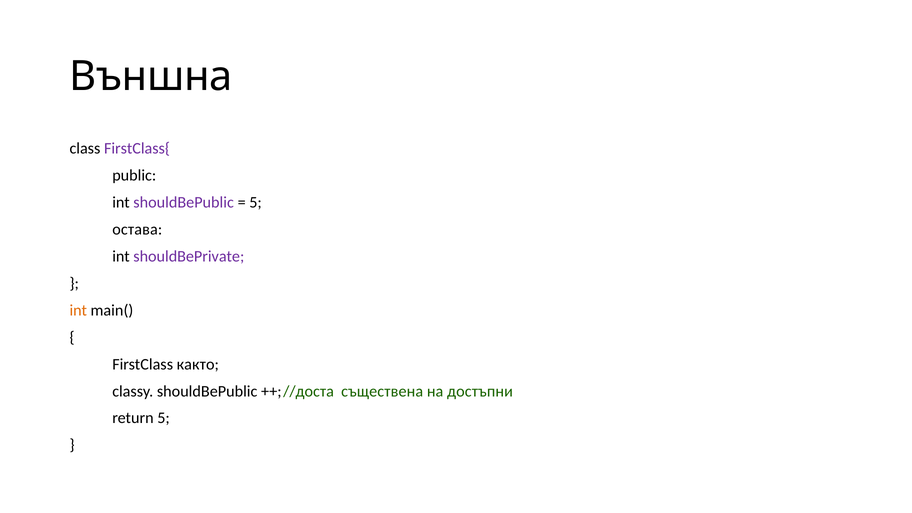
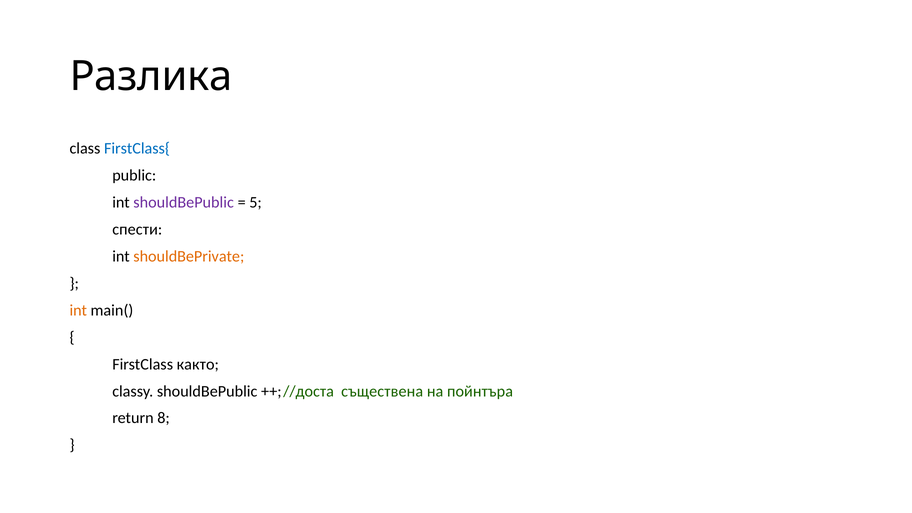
Външна: Външна -> Разлика (151, 77)
FirstClass{ colour: purple -> blue (137, 149)
остава: остава -> спести (137, 229)
shouldBePrivate colour: purple -> orange (189, 256)
достъпни: достъпни -> пойнтъра (480, 391)
return 5: 5 -> 8 (164, 418)
